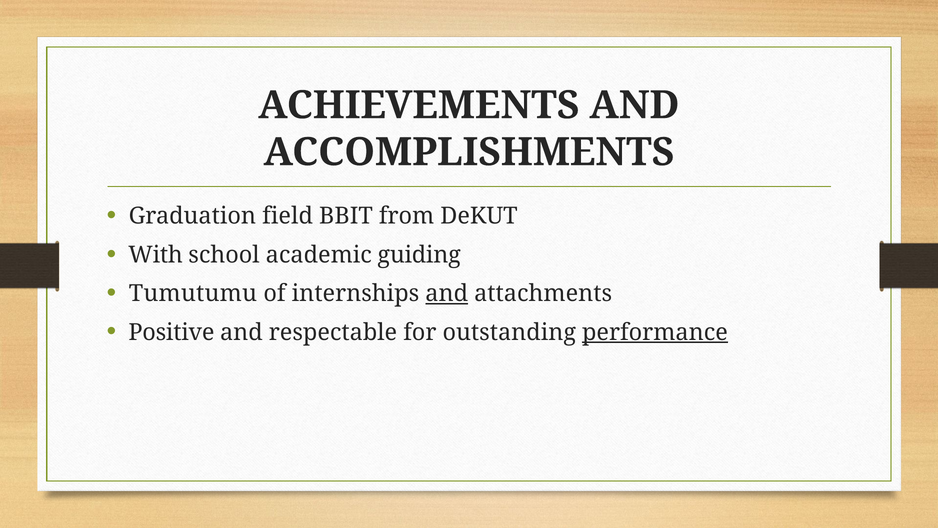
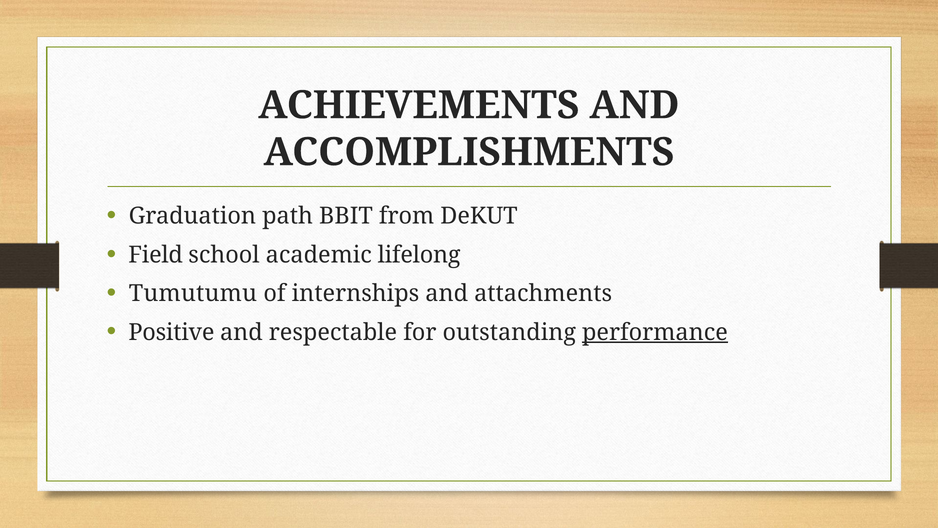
field: field -> path (288, 216)
With: With -> Field (156, 255)
guiding: guiding -> lifelong (419, 255)
and underline: present -> none (447, 293)
